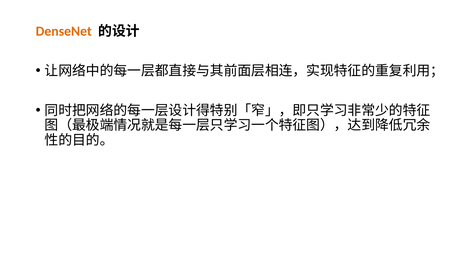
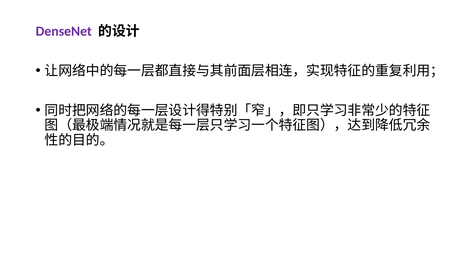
DenseNet colour: orange -> purple (64, 31)
